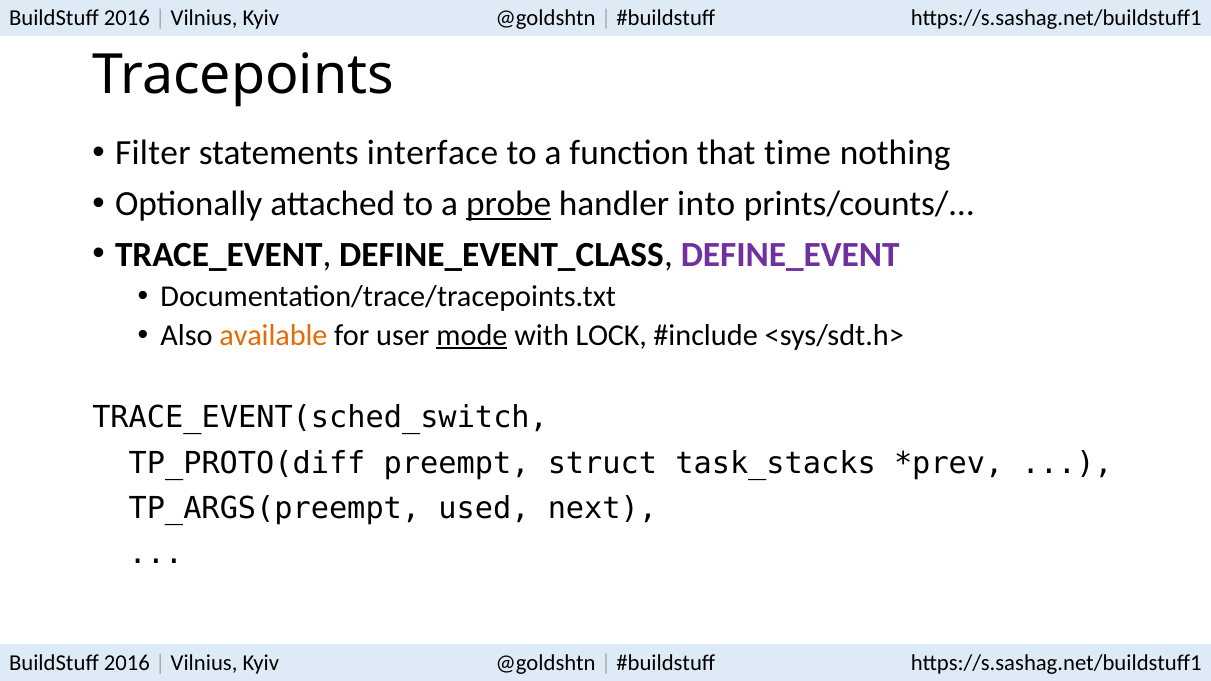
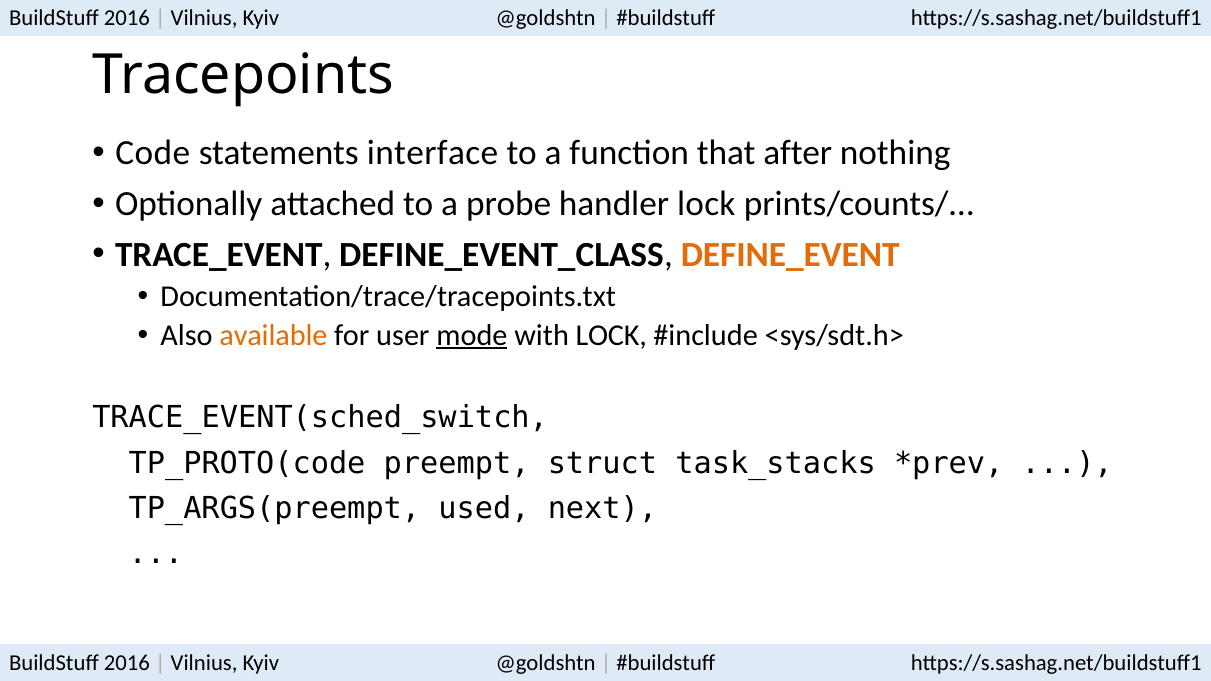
Filter: Filter -> Code (153, 153)
time: time -> after (798, 153)
probe underline: present -> none (509, 204)
handler into: into -> lock (706, 204)
DEFINE_EVENT colour: purple -> orange (790, 255)
TP_PROTO(diff: TP_PROTO(diff -> TP_PROTO(code (247, 463)
